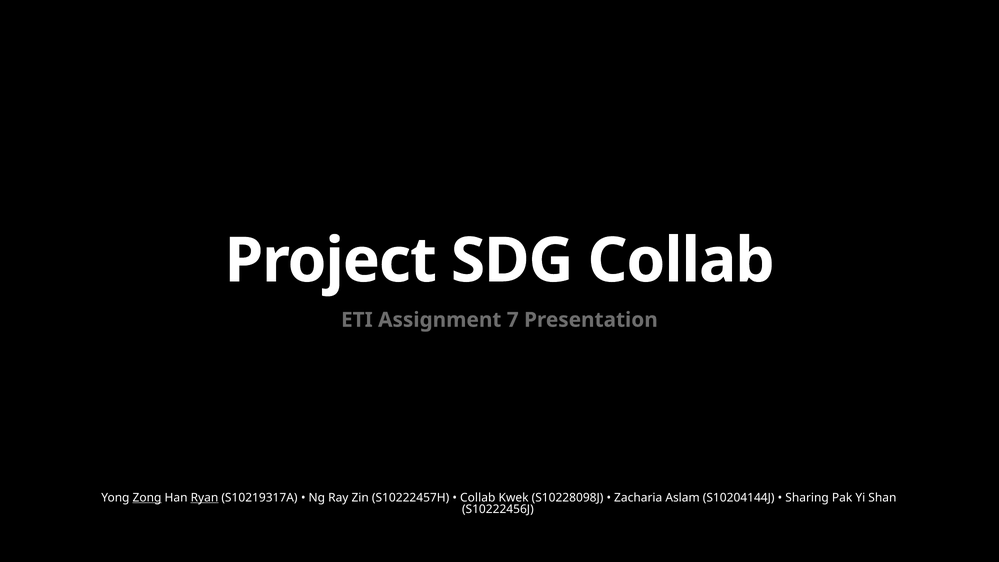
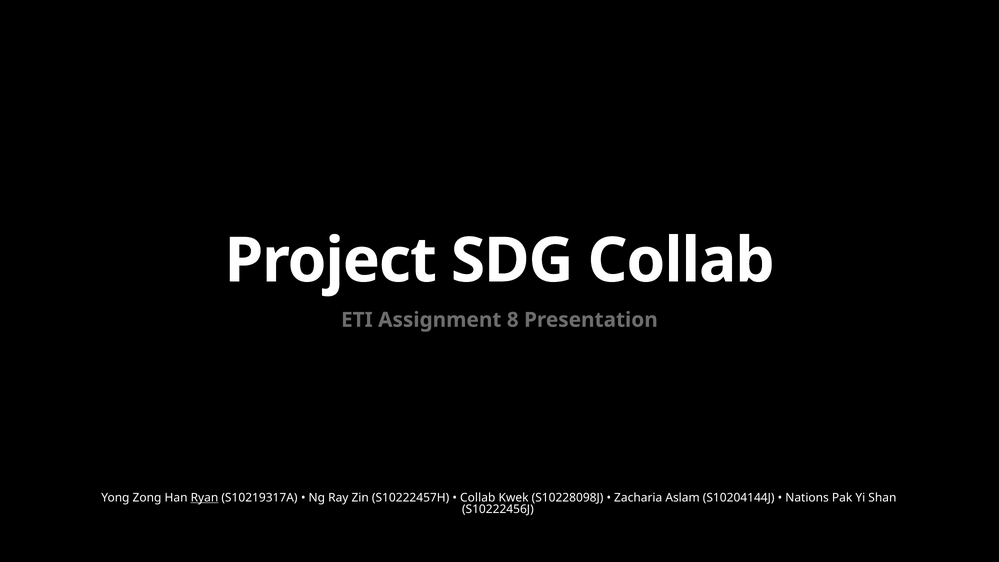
7: 7 -> 8 (513, 320)
Zong underline: present -> none (147, 498)
Sharing: Sharing -> Nations (807, 498)
